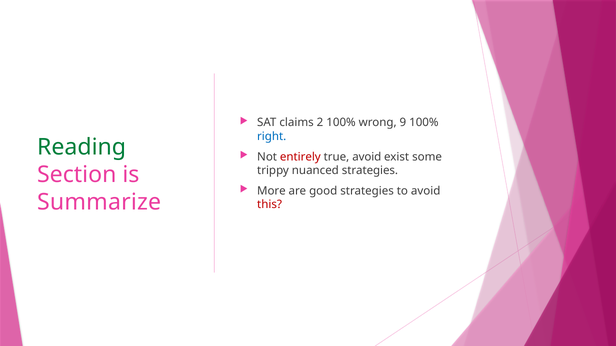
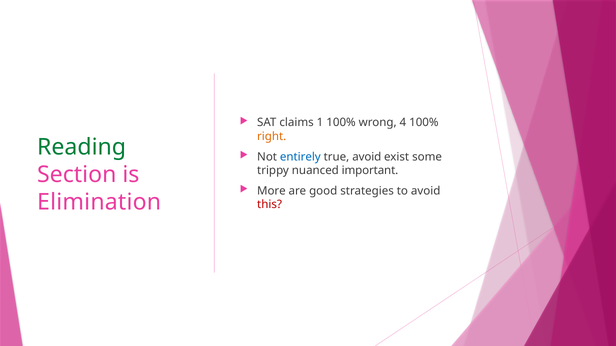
2: 2 -> 1 (320, 123)
9: 9 -> 4 (403, 123)
right colour: blue -> orange (272, 137)
entirely colour: red -> blue (300, 157)
nuanced strategies: strategies -> important (370, 171)
Summarize: Summarize -> Elimination (99, 203)
